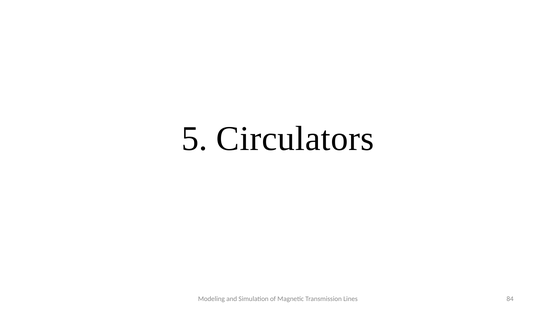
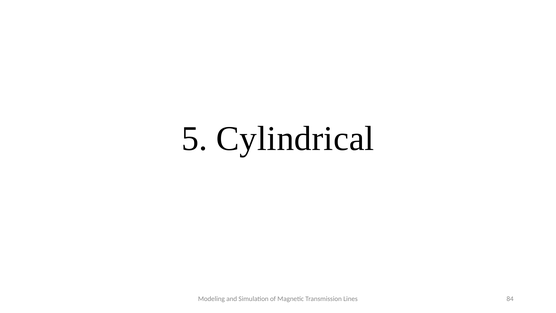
Circulators: Circulators -> Cylindrical (295, 139)
